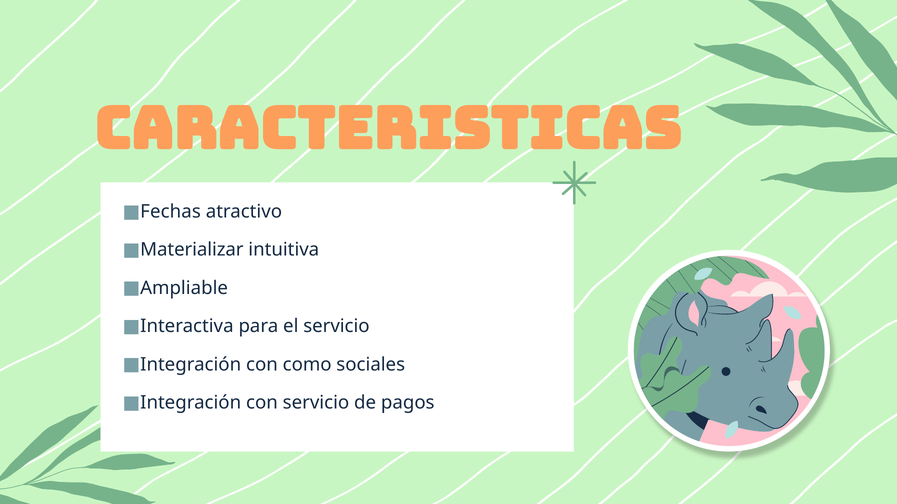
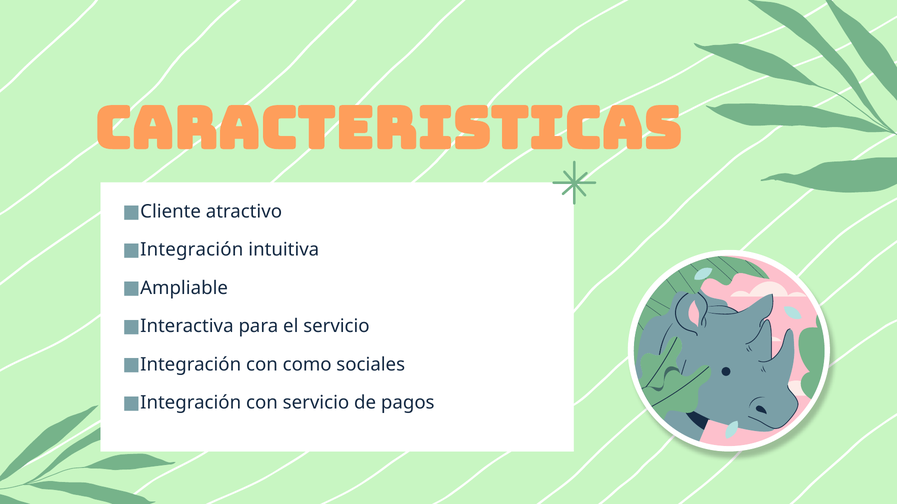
Fechas: Fechas -> Cliente (171, 212)
Materializar: Materializar -> Integración (192, 250)
